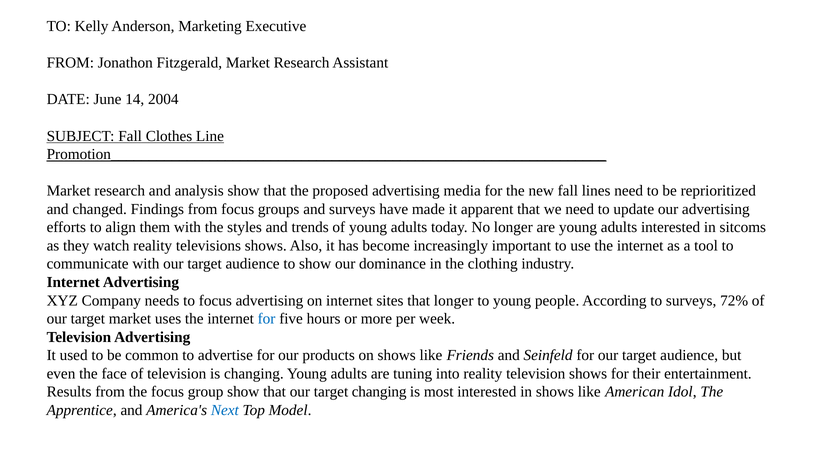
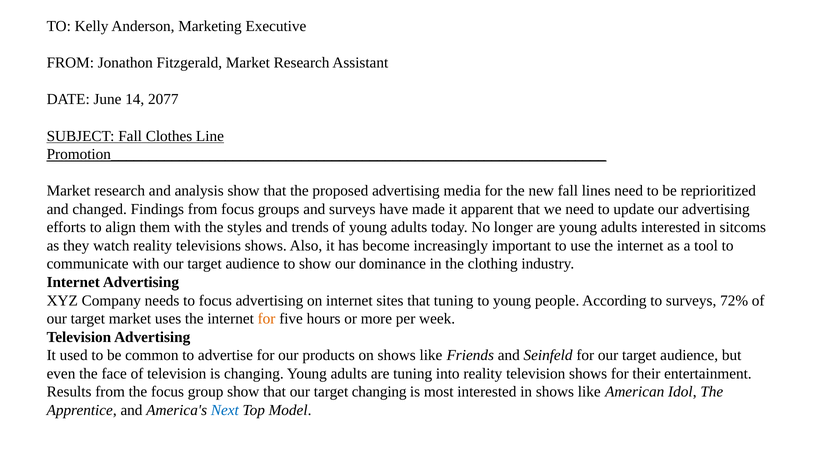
2004: 2004 -> 2077 (163, 100)
that longer: longer -> tuning (454, 301)
for colour: blue -> orange (267, 319)
